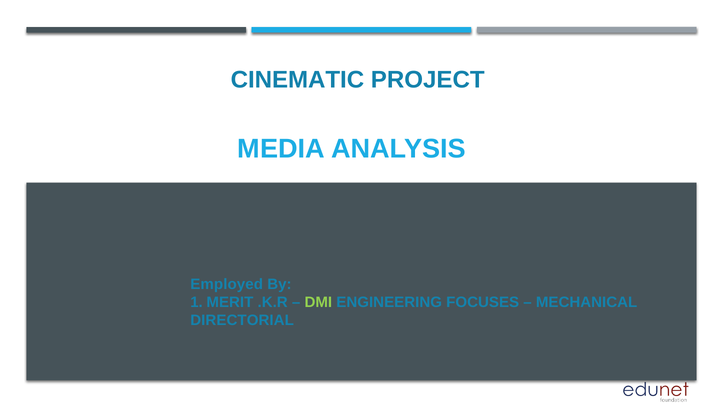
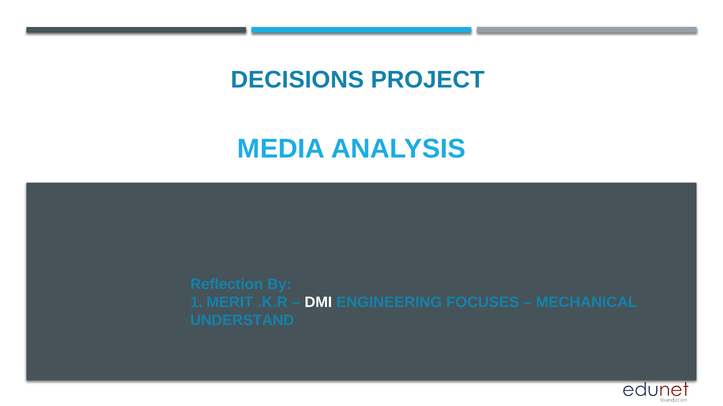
CINEMATIC: CINEMATIC -> DECISIONS (297, 80)
Employed: Employed -> Reflection (227, 285)
DMI colour: light green -> white (318, 303)
DIRECTORIAL: DIRECTORIAL -> UNDERSTAND (242, 321)
